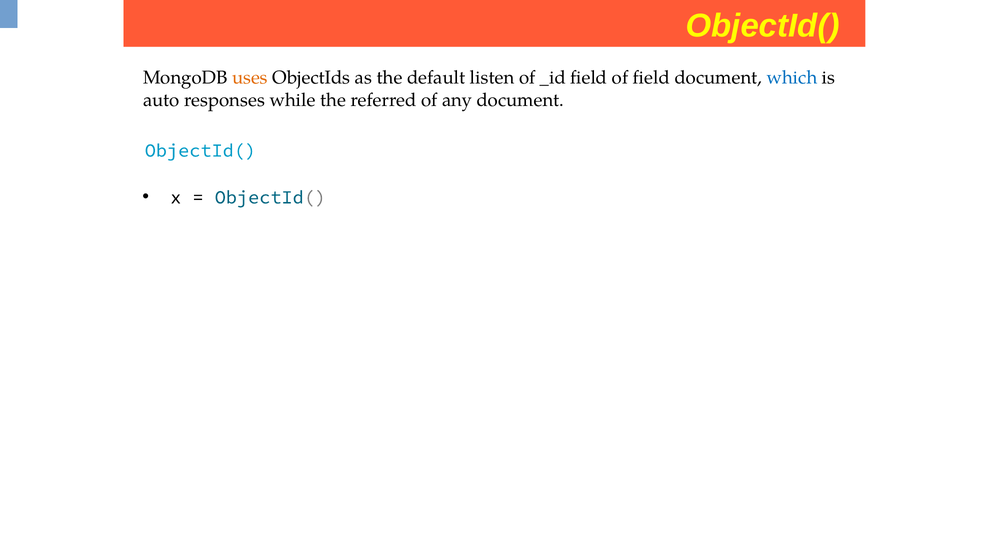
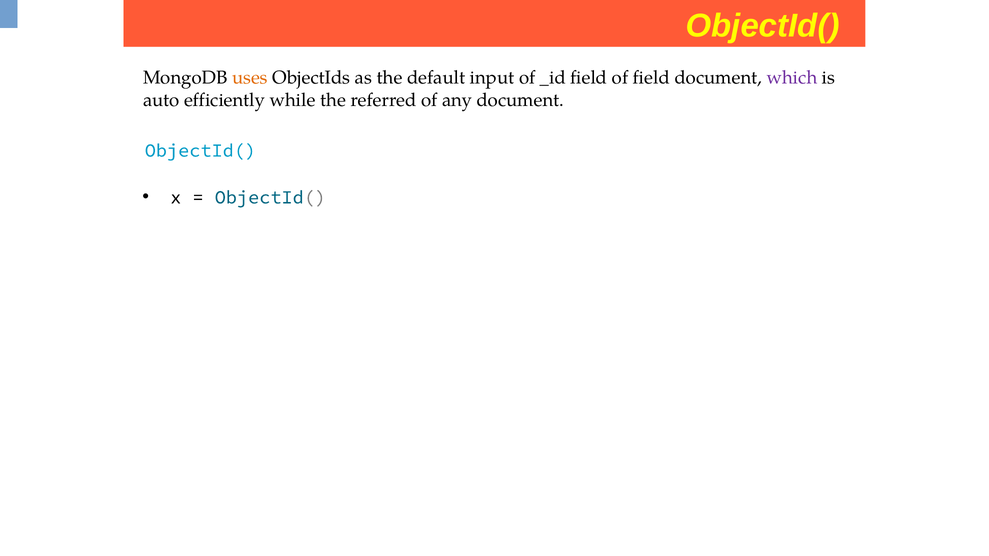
listen: listen -> input (492, 78)
which colour: blue -> purple (792, 78)
responses: responses -> efficiently (225, 100)
